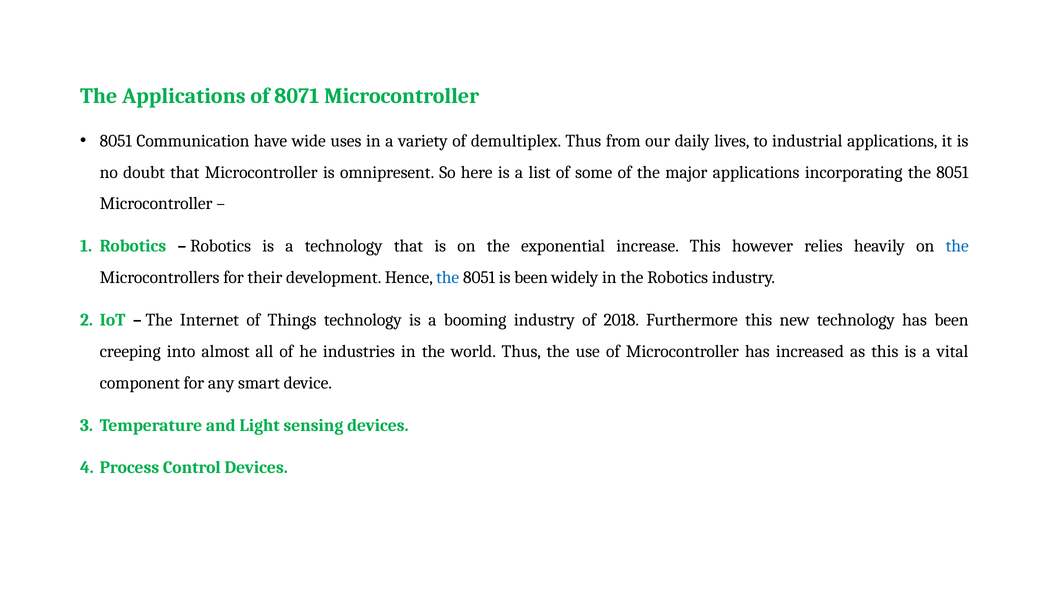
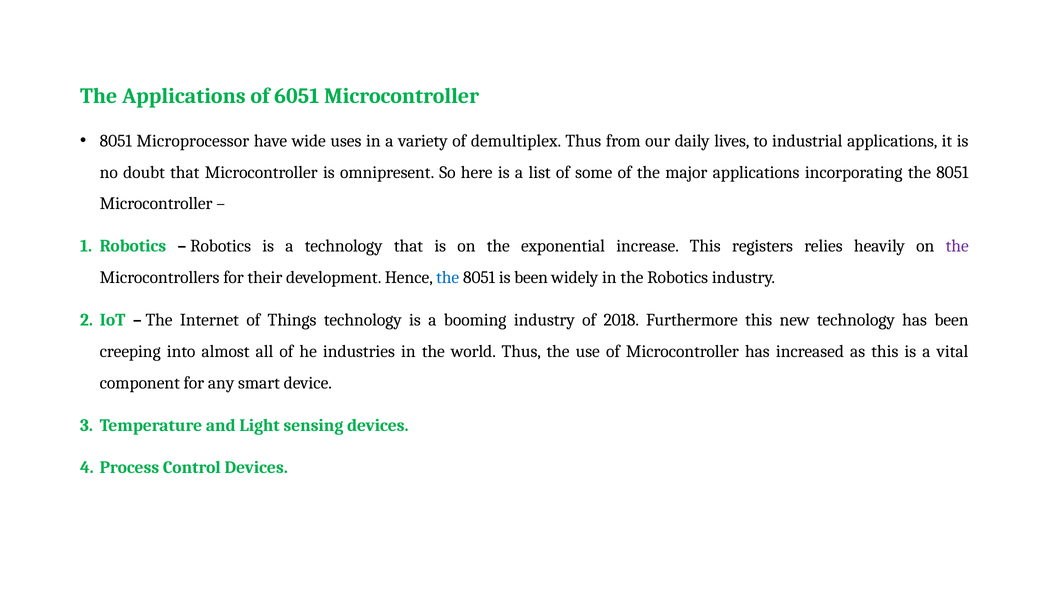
8071: 8071 -> 6051 (297, 96)
Communication: Communication -> Microprocessor (193, 141)
however: however -> registers (763, 246)
the colour: blue -> purple (957, 246)
